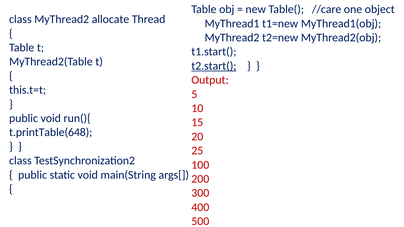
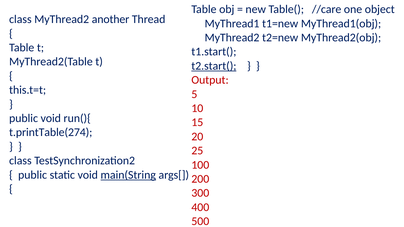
allocate: allocate -> another (111, 19)
t.printTable(648: t.printTable(648 -> t.printTable(274 (51, 133)
main(String underline: none -> present (128, 175)
